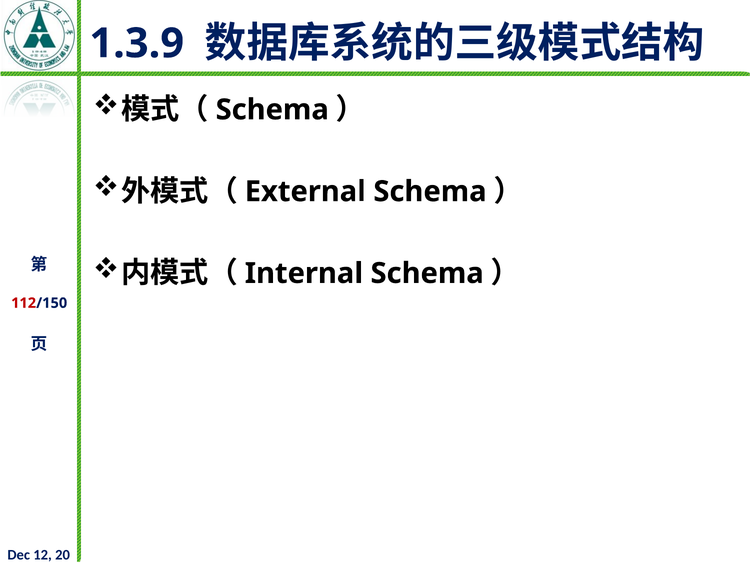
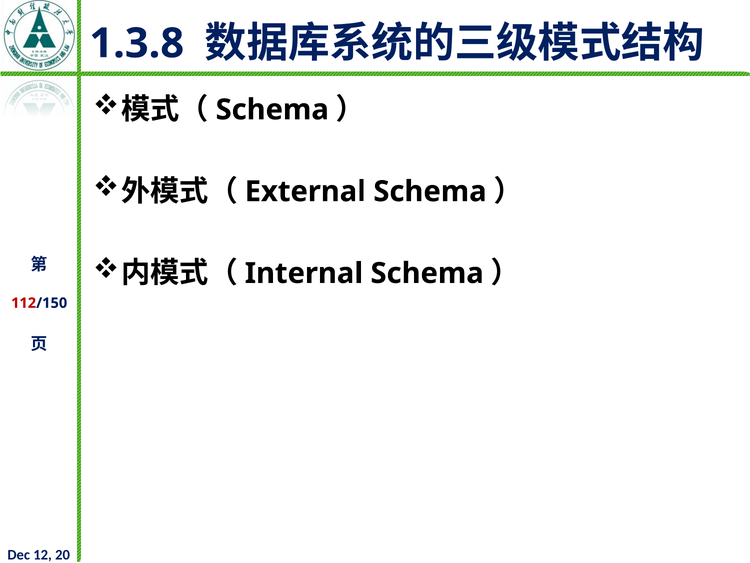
1.3.9: 1.3.9 -> 1.3.8 (137, 43)
